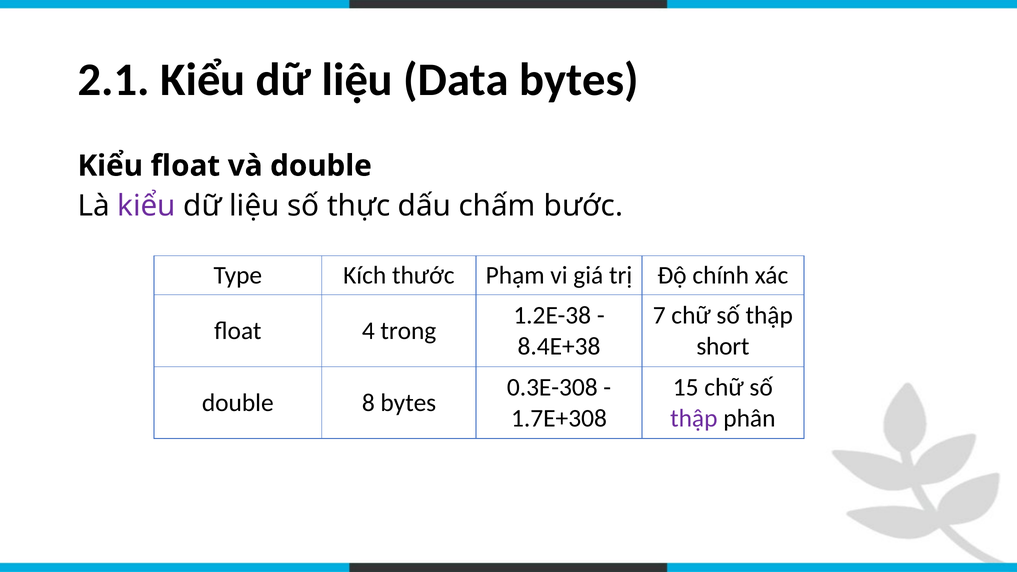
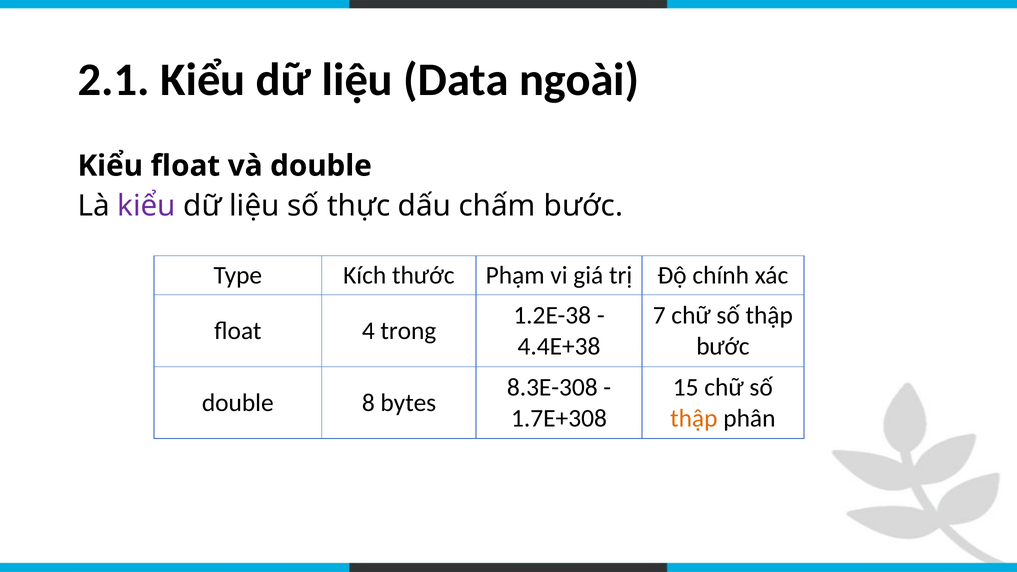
Data bytes: bytes -> ngoài (579, 80)
8.4E+38: 8.4E+38 -> 4.4E+38 (559, 347)
short: short -> bước (723, 347)
0.3E-308: 0.3E-308 -> 8.3E-308 (552, 387)
thập colour: purple -> orange (694, 418)
